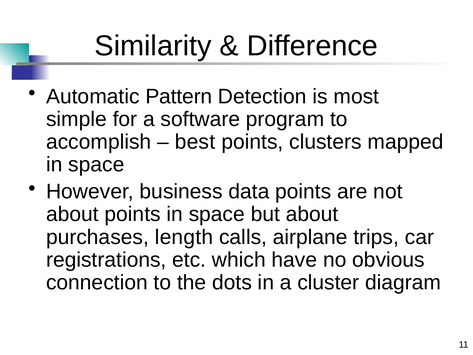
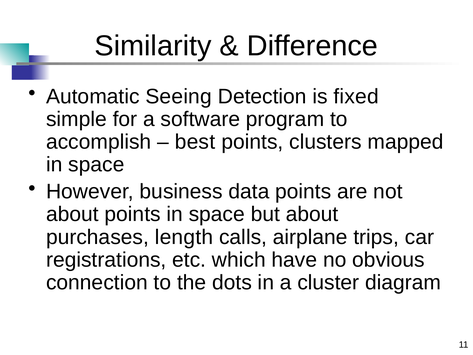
Pattern: Pattern -> Seeing (179, 96)
most: most -> fixed (356, 96)
